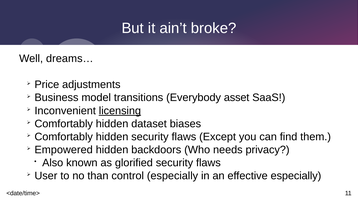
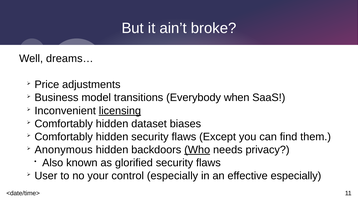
asset: asset -> when (237, 97)
Empowered: Empowered -> Anonymous (64, 149)
Who underline: none -> present (197, 149)
than: than -> your (98, 175)
